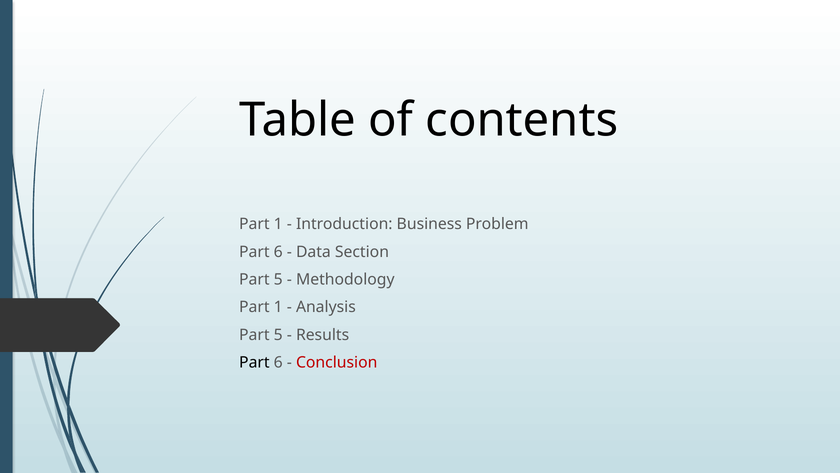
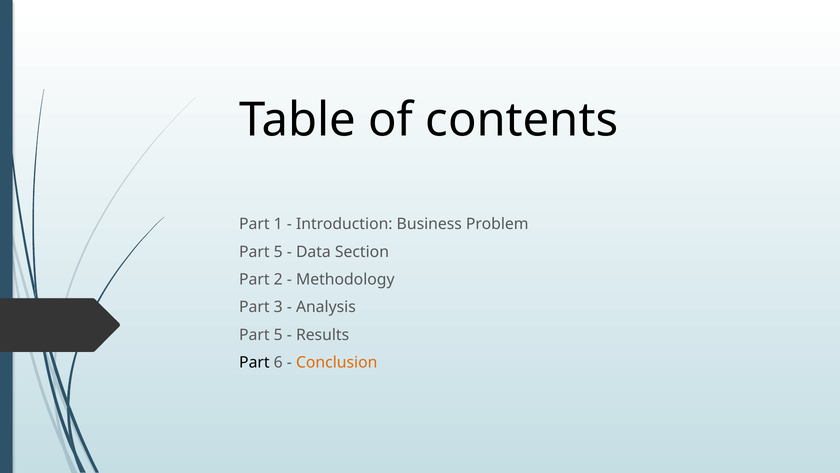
6: 6 -> 5 (278, 252)
5: 5 -> 2 (278, 279)
1: 1 -> 3 (278, 307)
Conclusion colour: red -> orange (337, 362)
